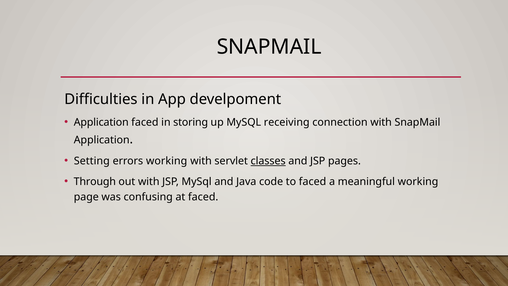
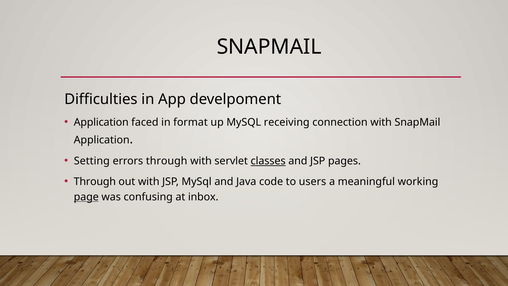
storing: storing -> format (191, 122)
errors working: working -> through (167, 161)
to faced: faced -> users (313, 181)
page underline: none -> present (86, 197)
at faced: faced -> inbox (203, 197)
